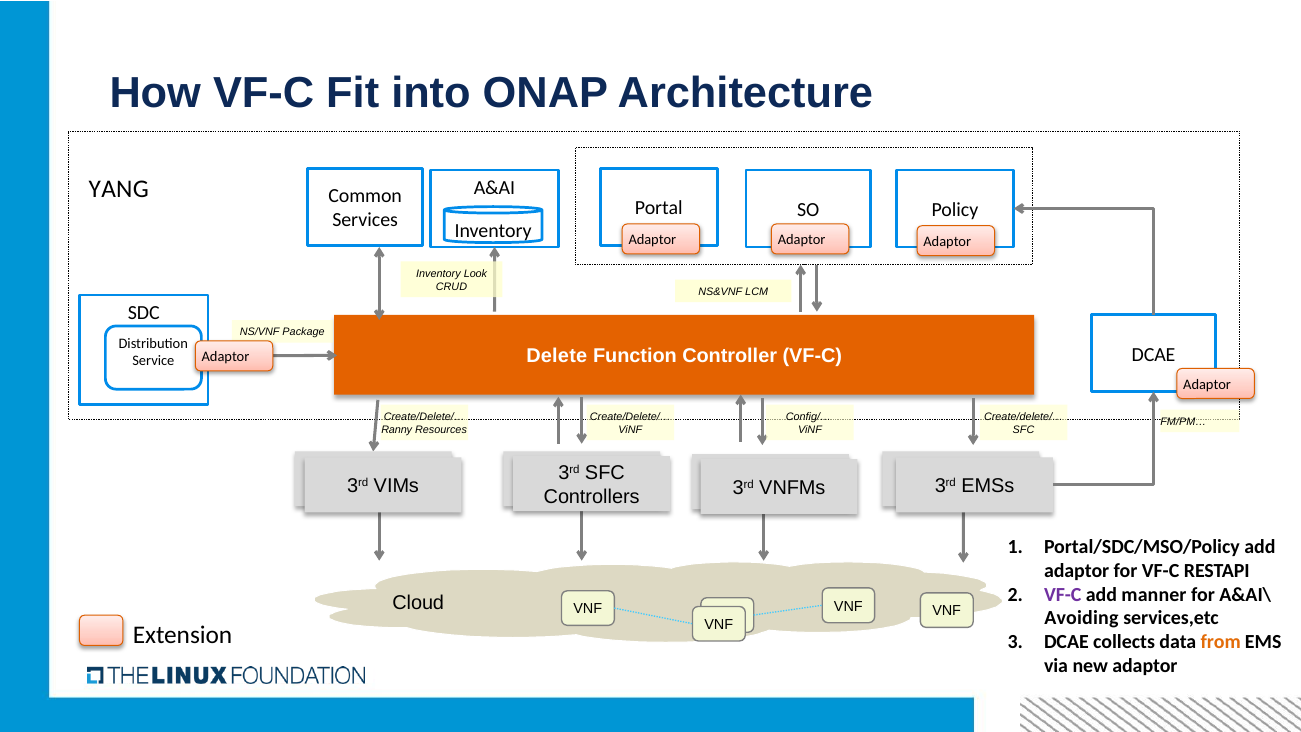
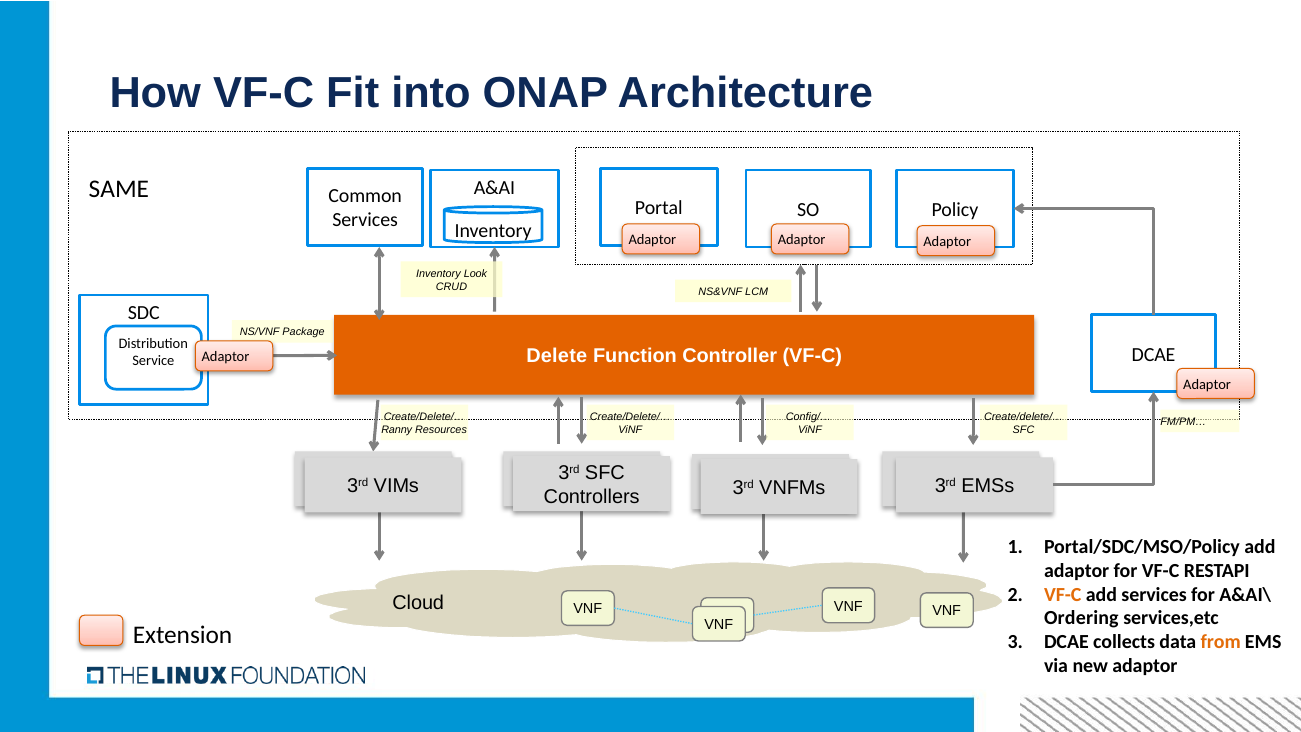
YANG: YANG -> SAME (119, 189)
VF-C colour: purple -> orange (1063, 594)
add manner: manner -> services (1154, 594)
Avoiding: Avoiding -> Ordering (1081, 618)
